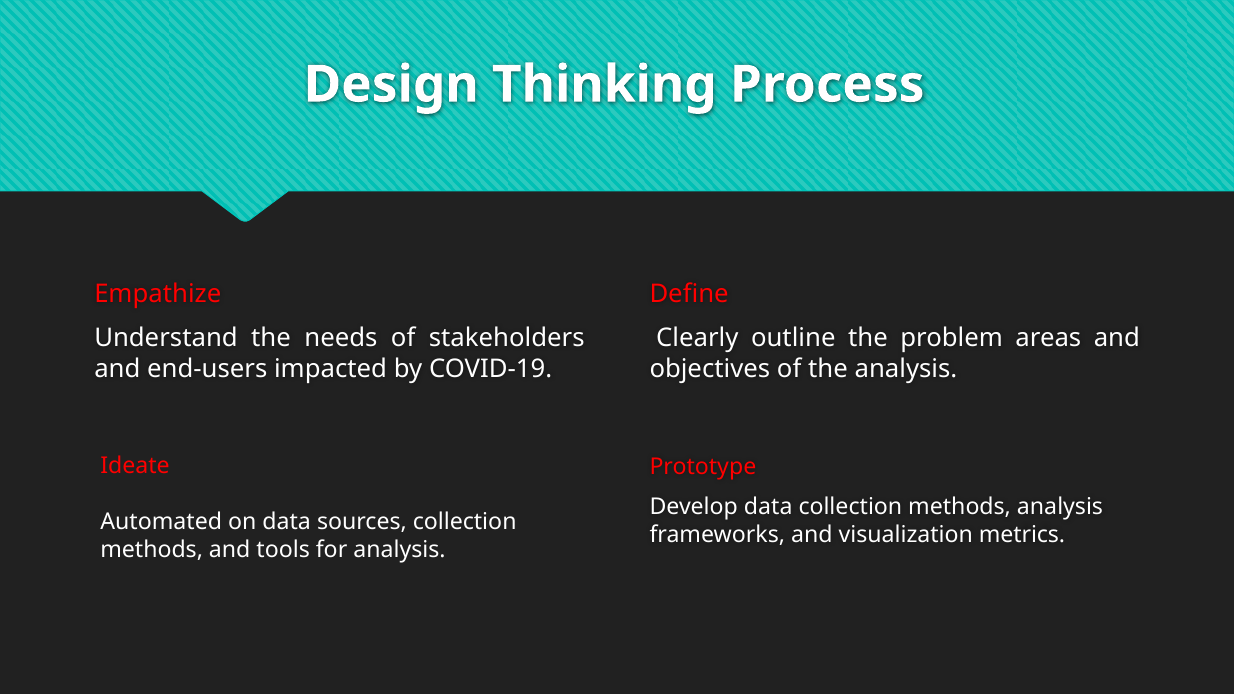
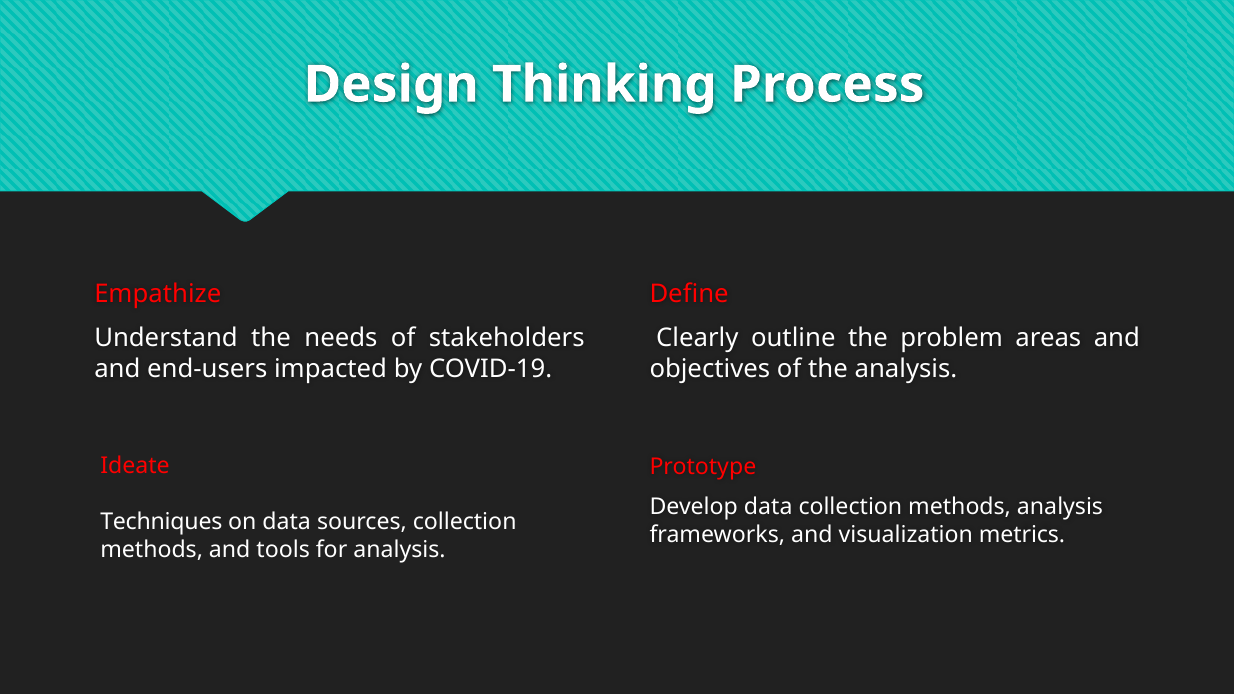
Automated: Automated -> Techniques (161, 522)
